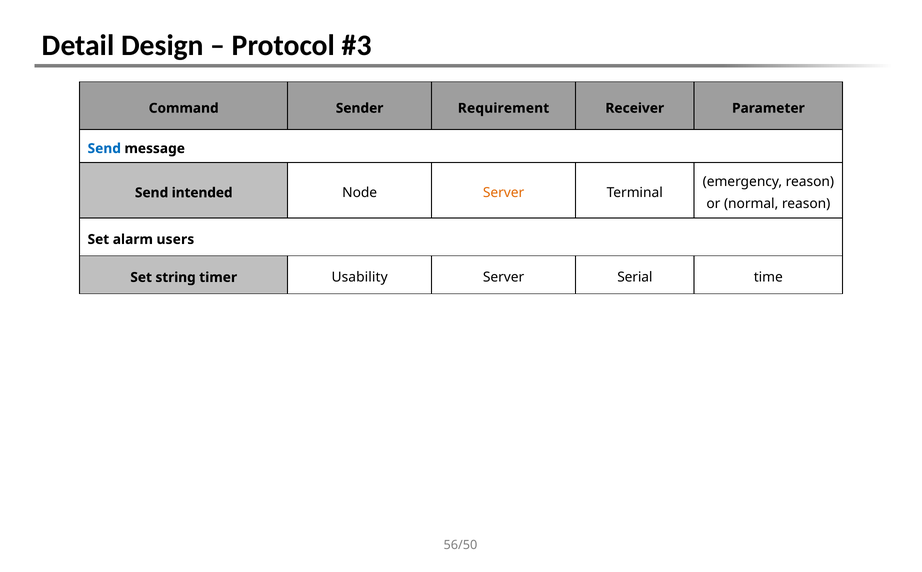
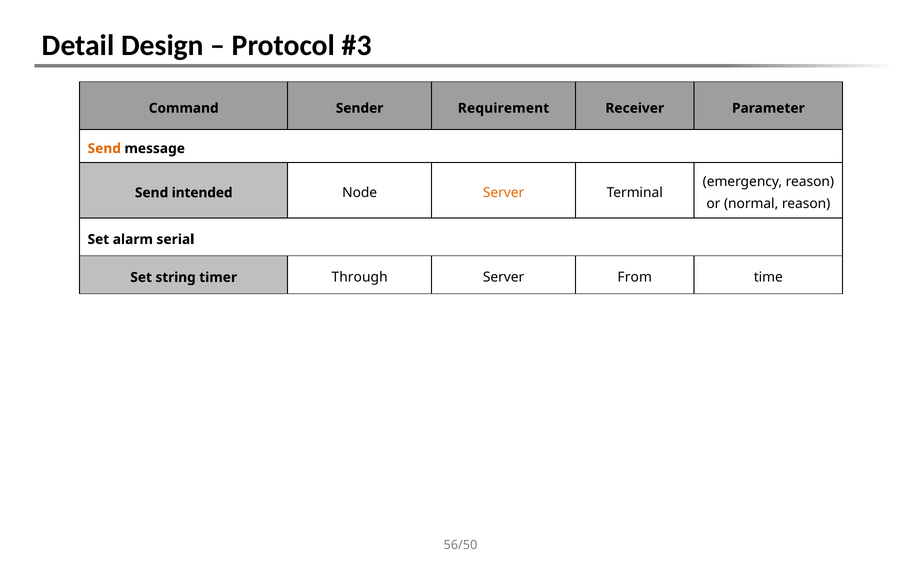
Send colour: blue -> orange (104, 149)
users: users -> serial (175, 240)
Usability: Usability -> Through (360, 277)
Serial: Serial -> From (635, 277)
